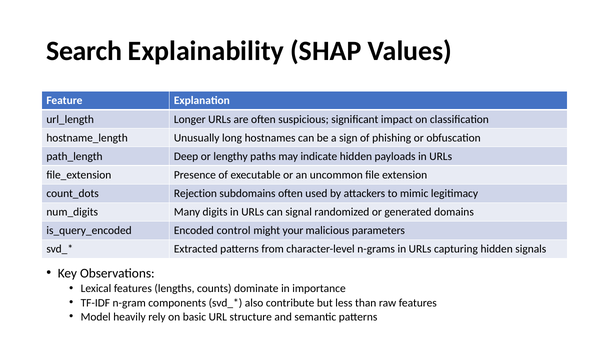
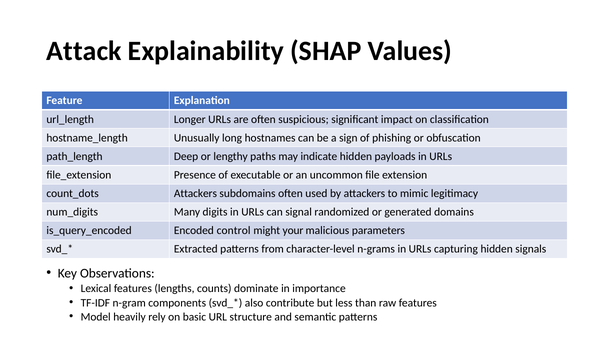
Search: Search -> Attack (84, 51)
Rejection: Rejection -> Attackers (195, 193)
